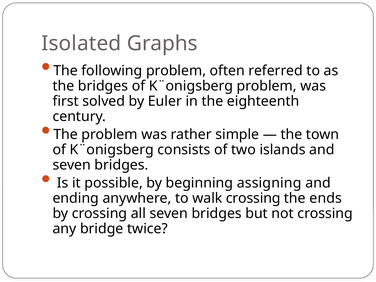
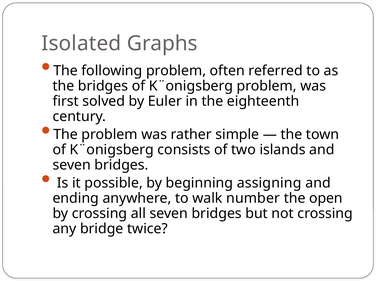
walk crossing: crossing -> number (253, 198)
ends: ends -> open (326, 198)
